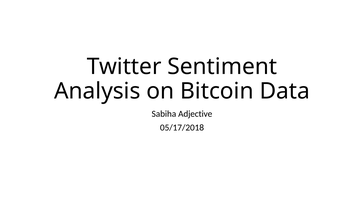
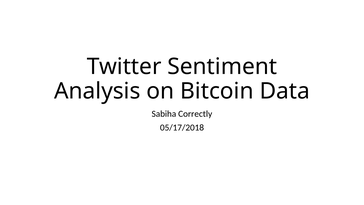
Adjective: Adjective -> Correctly (195, 114)
